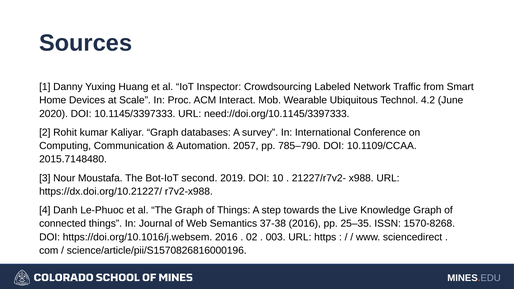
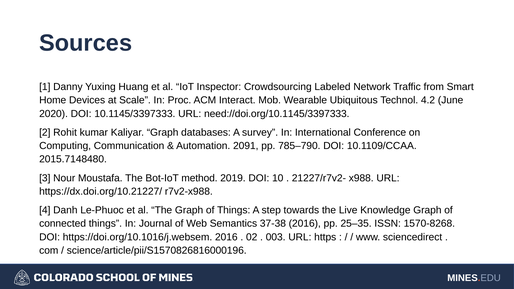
2057: 2057 -> 2091 (246, 146)
second: second -> method (199, 178)
